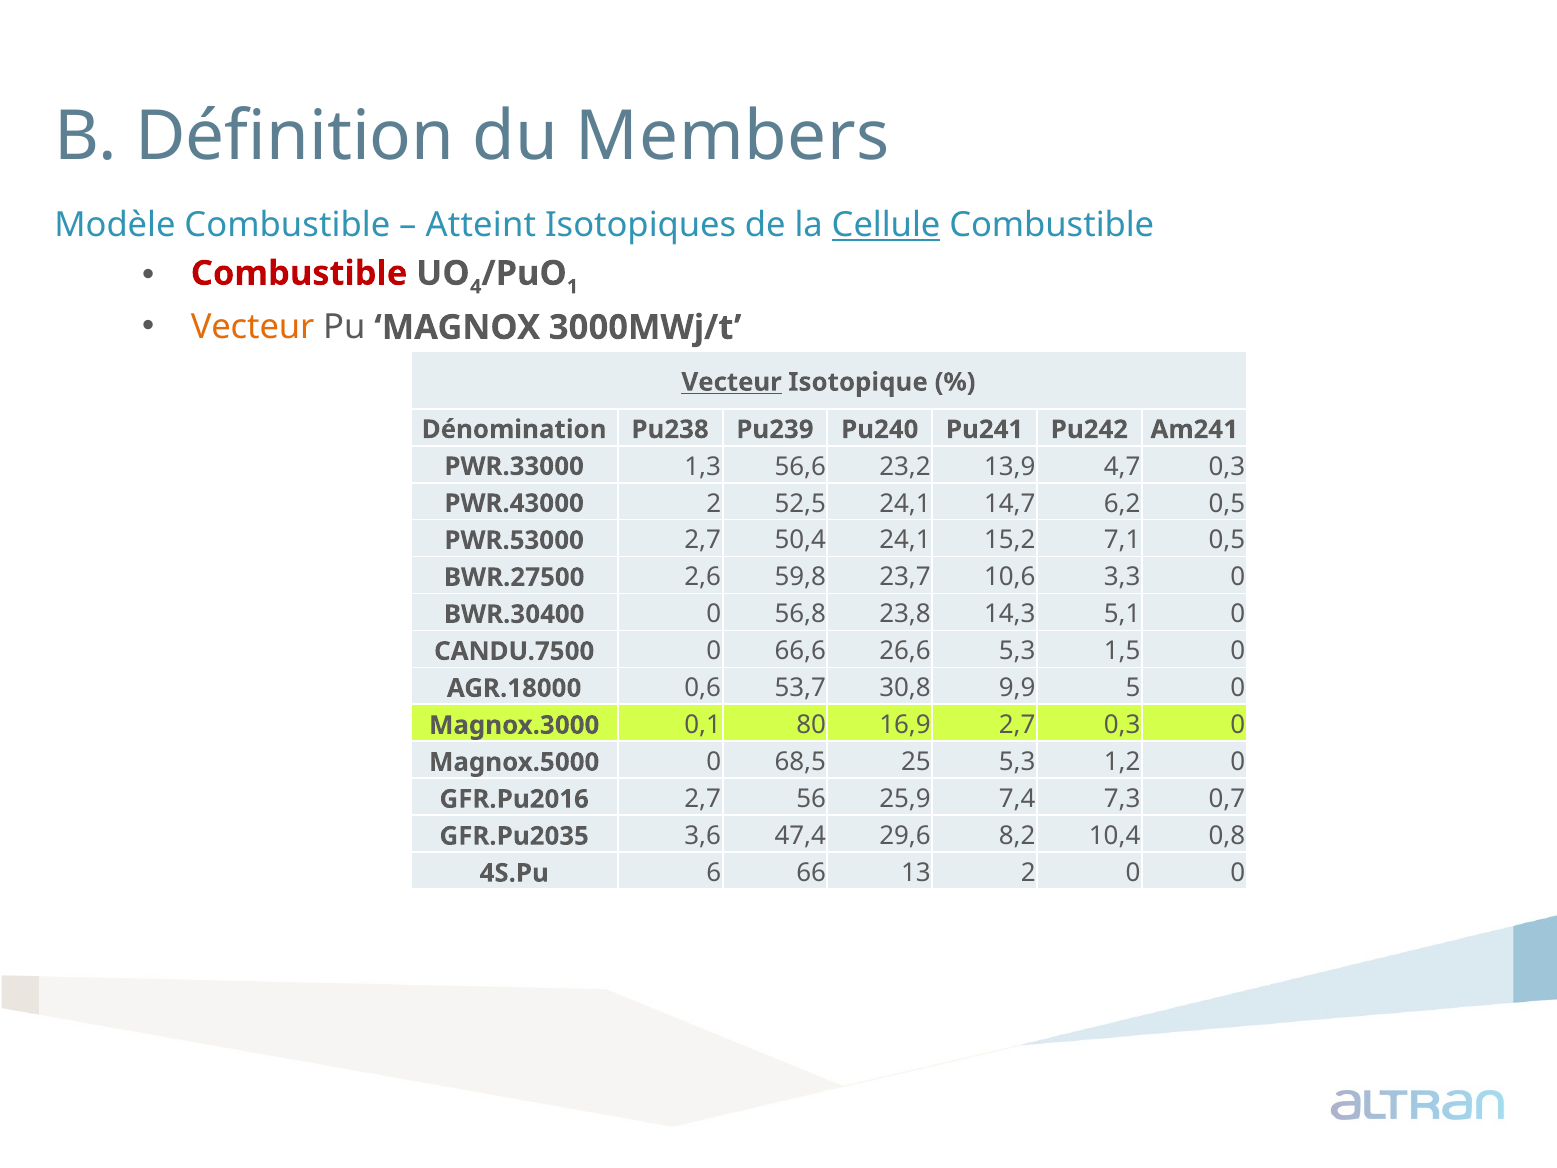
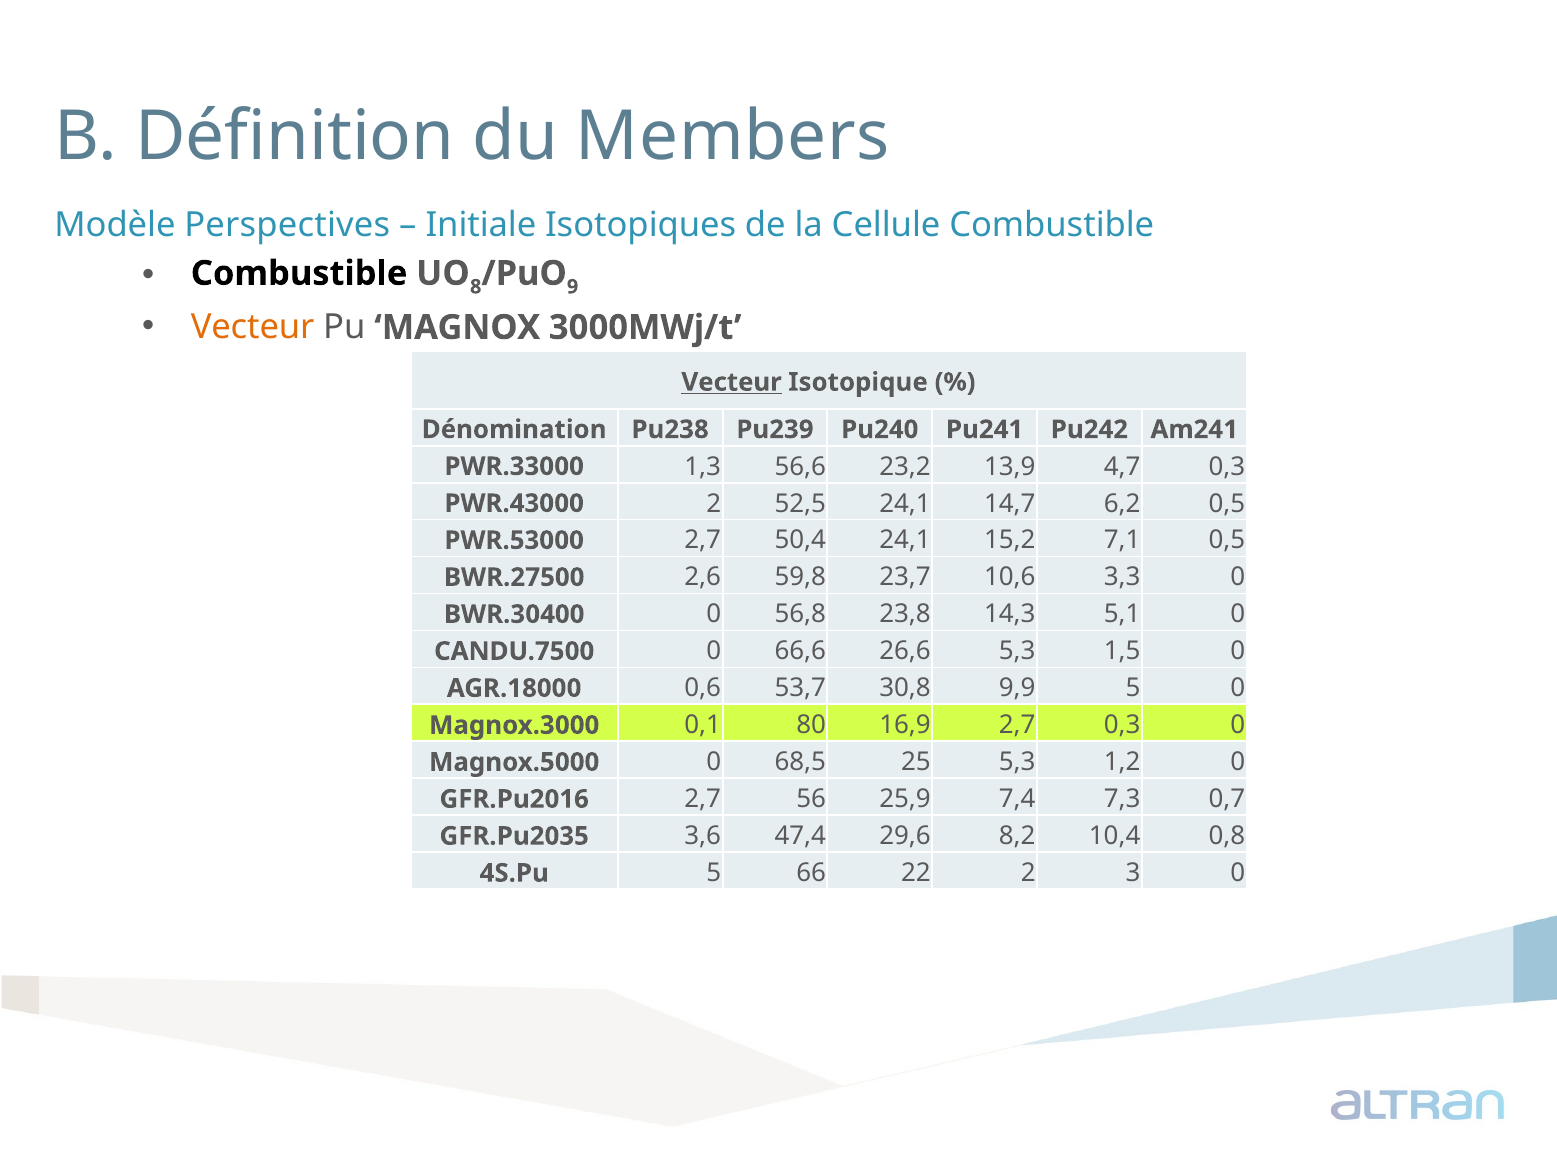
Modèle Combustible: Combustible -> Perspectives (287, 225)
Atteint: Atteint -> Initiale (481, 225)
Cellule underline: present -> none (886, 225)
Combustible colour: red -> black (299, 273)
4: 4 -> 8 (476, 287)
1: 1 -> 9 (573, 287)
4S.Pu 6: 6 -> 5 (714, 873)
13: 13 -> 22 (916, 873)
2 0: 0 -> 3 (1133, 873)
